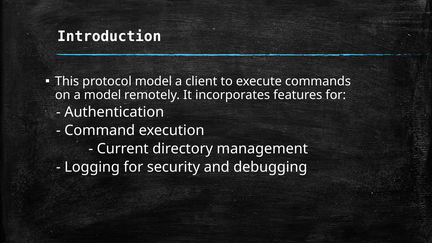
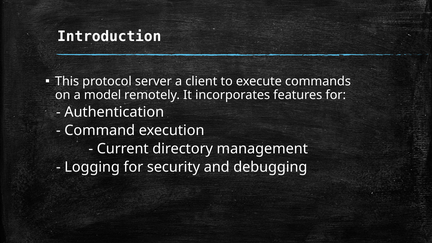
protocol model: model -> server (153, 81)
